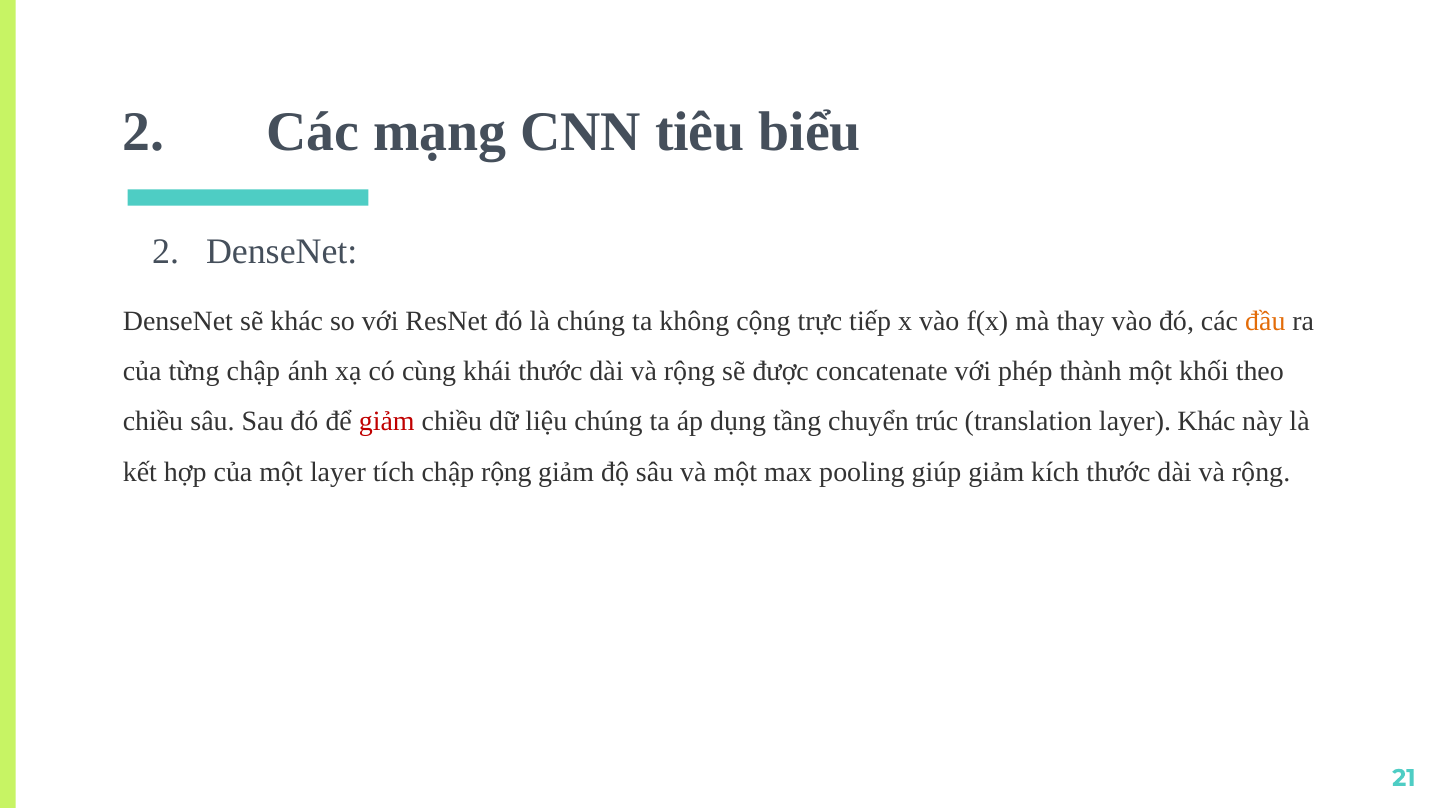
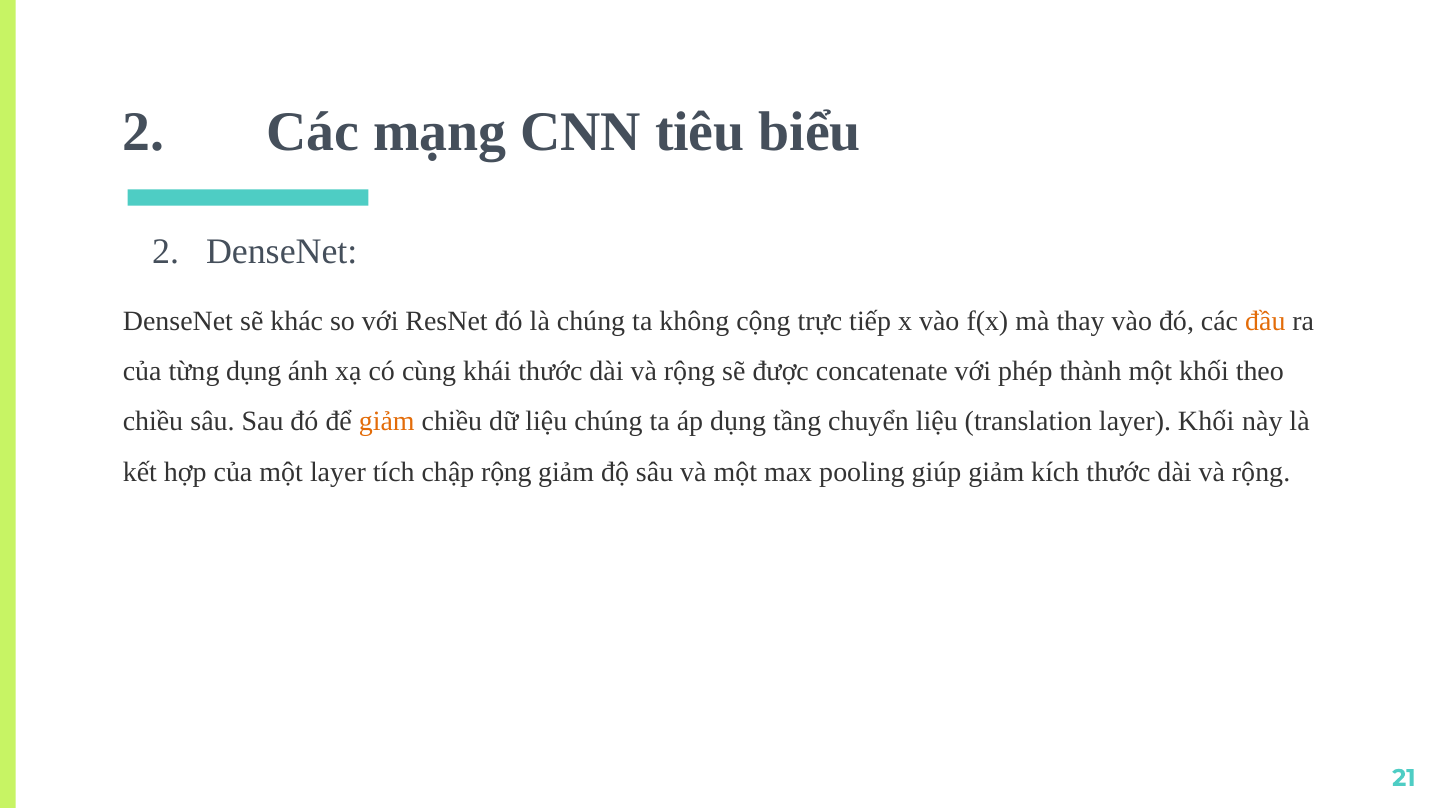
từng chập: chập -> dụng (254, 371)
giảm colour: red -> orange (387, 421)
chuyển trúc: trúc -> liệu (937, 421)
layer Khác: Khác -> Khối (1206, 421)
